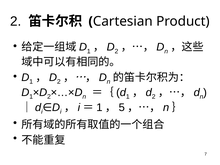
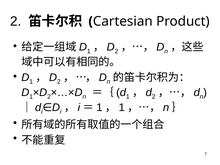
5: 5 -> 1 (122, 107)
